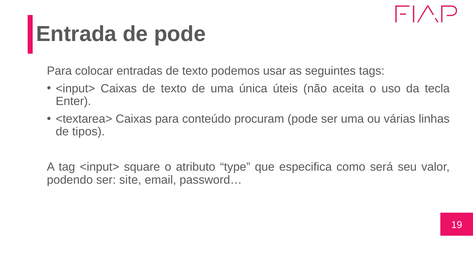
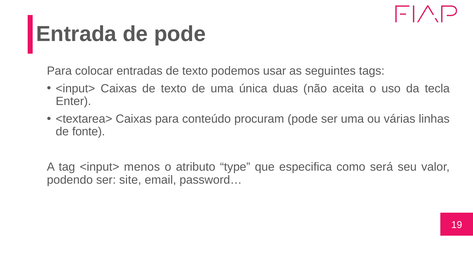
úteis: úteis -> duas (285, 88)
tipos: tipos -> fonte (89, 132)
square: square -> menos (142, 167)
